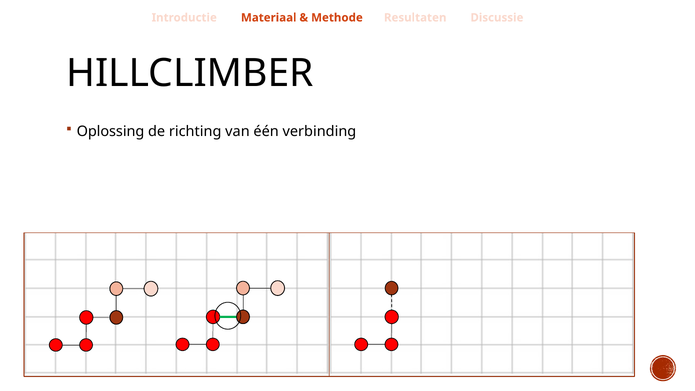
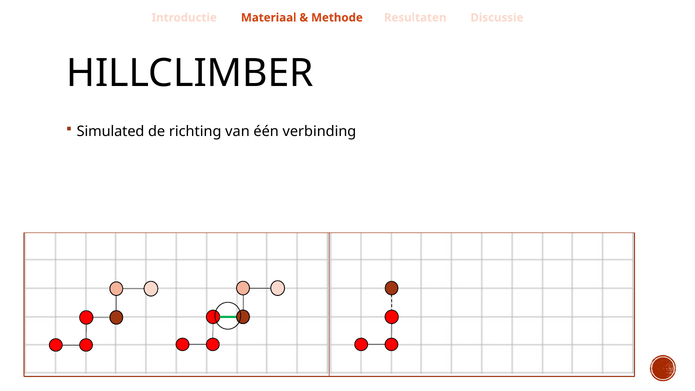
Oplossing: Oplossing -> Simulated (111, 131)
